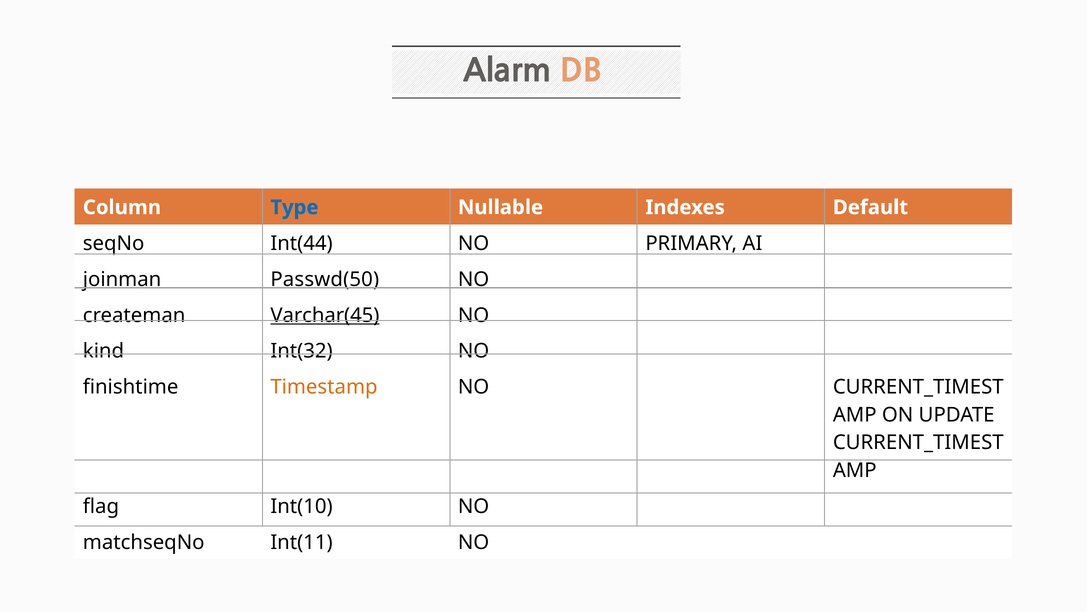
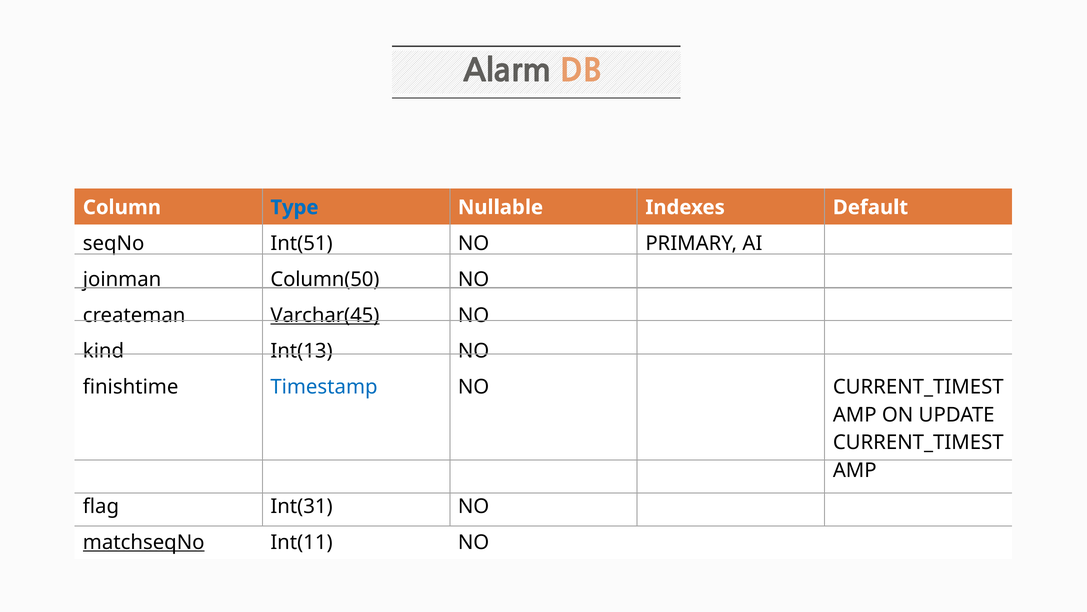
Int(44: Int(44 -> Int(51 (302, 243)
Passwd(50: Passwd(50 -> Column(50 (325, 279)
Int(32: Int(32 -> Int(13 (302, 351)
Timestamp colour: orange -> blue (324, 387)
Int(10: Int(10 -> Int(31 (302, 506)
matchseqNo underline: none -> present (144, 542)
